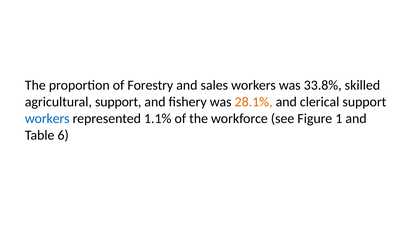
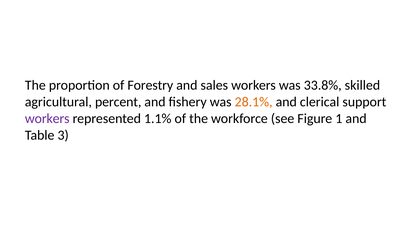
agricultural support: support -> percent (118, 102)
workers colour: blue -> purple (47, 118)
6: 6 -> 3 (63, 135)
